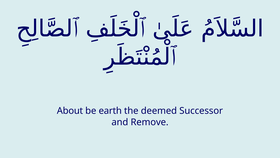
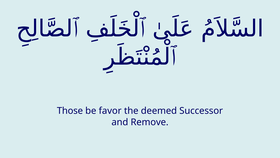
About: About -> Those (70, 111)
earth: earth -> favor (110, 111)
